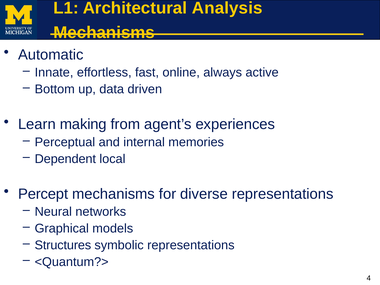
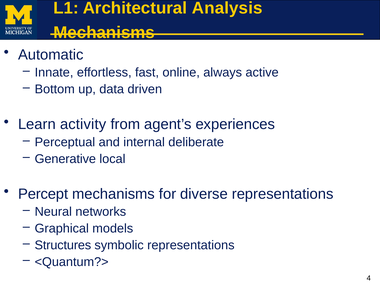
making: making -> activity (83, 124)
memories: memories -> deliberate (196, 142)
Dependent: Dependent -> Generative (65, 159)
